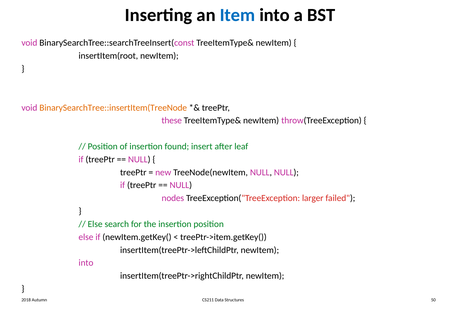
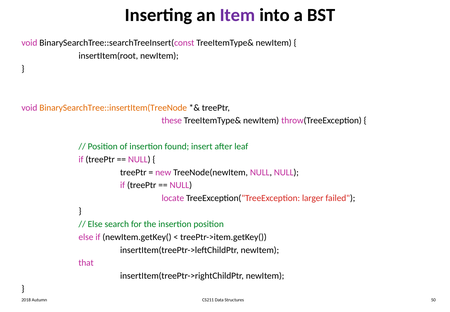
Item colour: blue -> purple (238, 15)
nodes: nodes -> locate (173, 198)
into: into -> that (86, 263)
